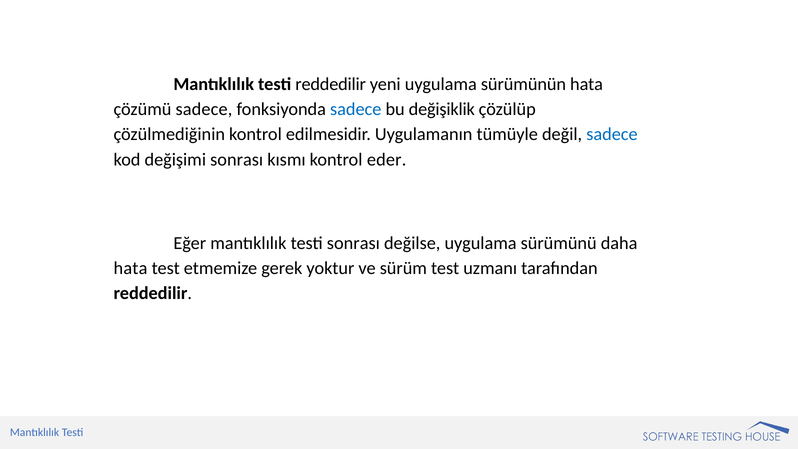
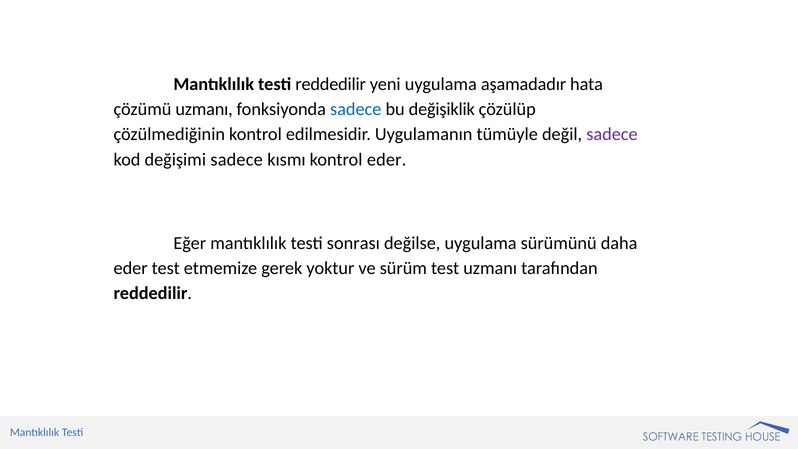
sürümünün: sürümünün -> aşamadadır (524, 84)
çözümü sadece: sadece -> uzmanı (204, 109)
sadece colour: blue -> purple (612, 134)
değişimi sonrası: sonrası -> sadece (237, 160)
hata: hata -> eder (131, 268)
